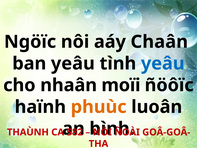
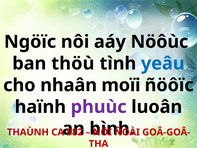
Chaân: Chaân -> Nöôùc (159, 42)
ban yeâu: yeâu -> thöù (73, 63)
phuùc colour: orange -> purple (99, 107)
